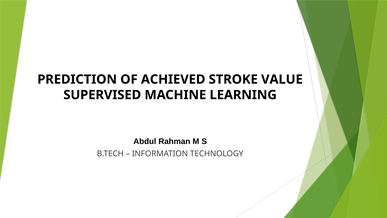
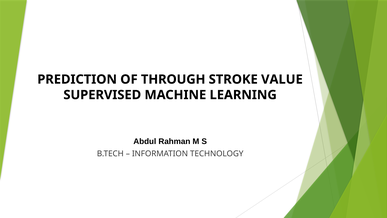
ACHIEVED: ACHIEVED -> THROUGH (173, 79)
